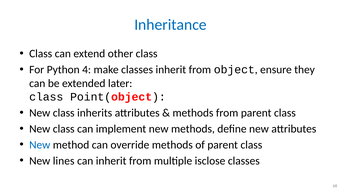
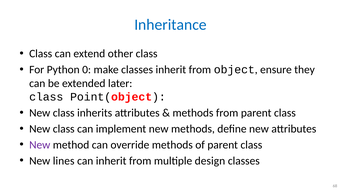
4: 4 -> 0 (87, 70)
New colour: blue -> purple (40, 145)
isclose: isclose -> design (210, 161)
